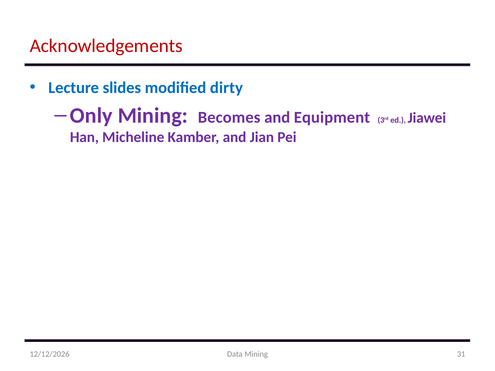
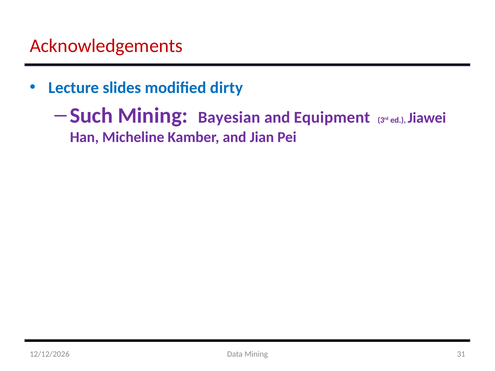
Only: Only -> Such (91, 116)
Becomes: Becomes -> Bayesian (229, 117)
